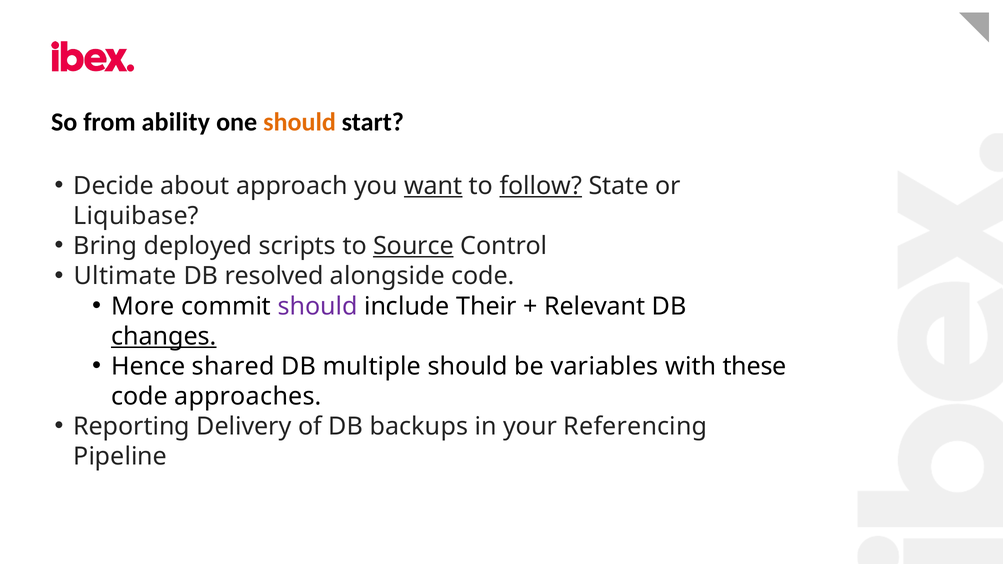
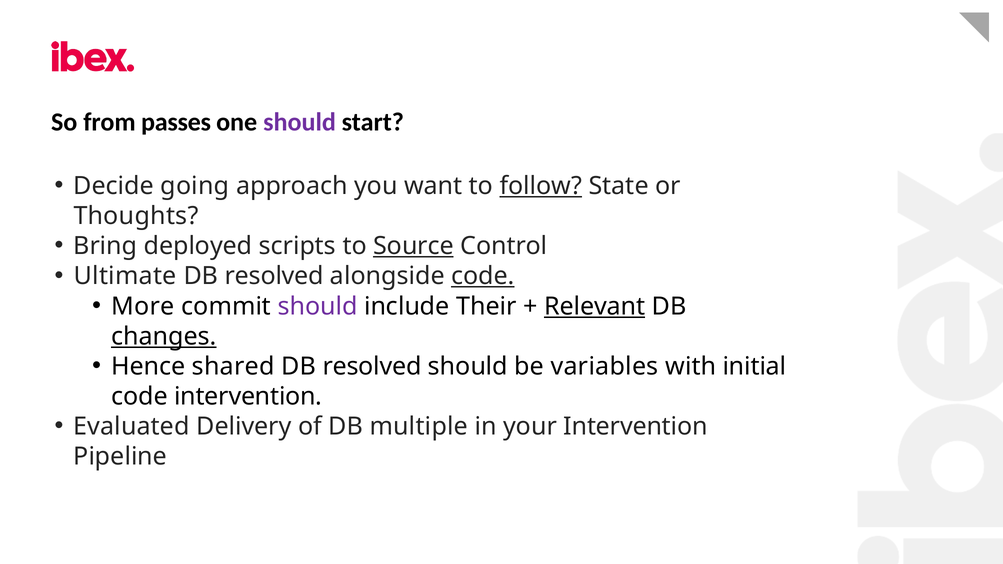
ability: ability -> passes (176, 122)
should colour: orange -> purple (300, 122)
about: about -> going (195, 186)
want underline: present -> none (433, 186)
Liquibase: Liquibase -> Thoughts (136, 216)
code underline: none -> present (483, 276)
Relevant underline: none -> present (595, 306)
multiple: multiple -> resolved (372, 367)
these: these -> initial (754, 367)
code approaches: approaches -> intervention (248, 397)
Reporting: Reporting -> Evaluated (132, 427)
backups: backups -> multiple (419, 427)
your Referencing: Referencing -> Intervention (636, 427)
